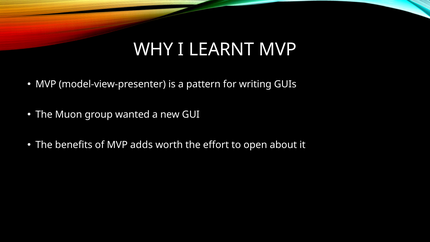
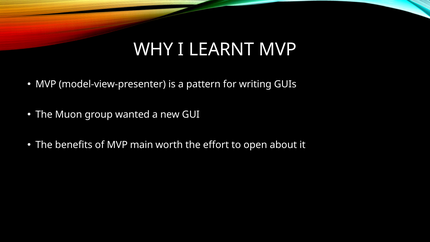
adds: adds -> main (142, 145)
